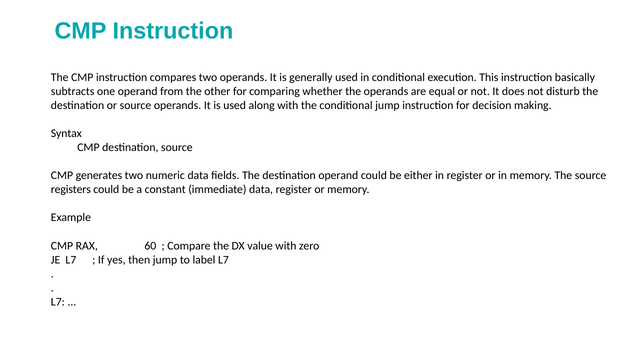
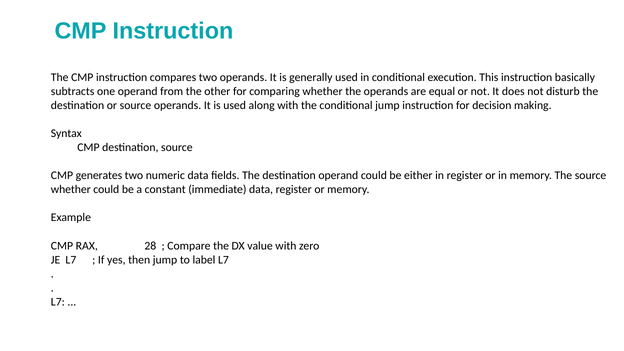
registers: registers -> whether (71, 189)
60: 60 -> 28 (150, 246)
